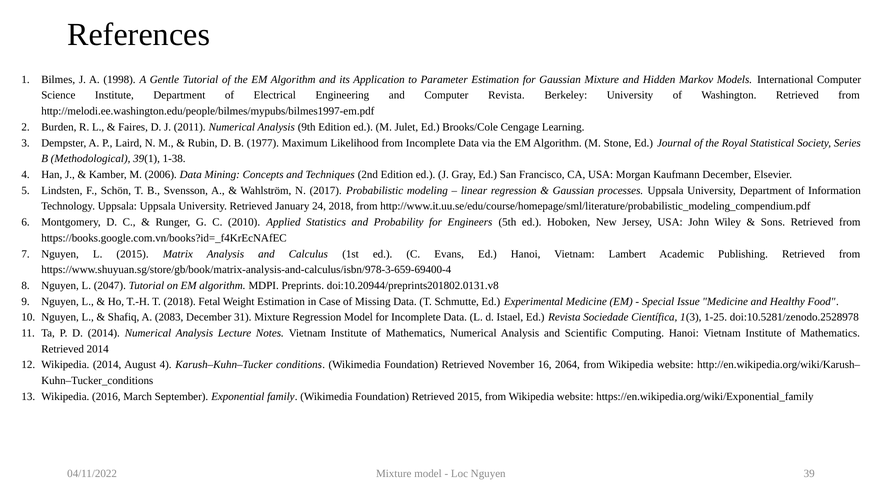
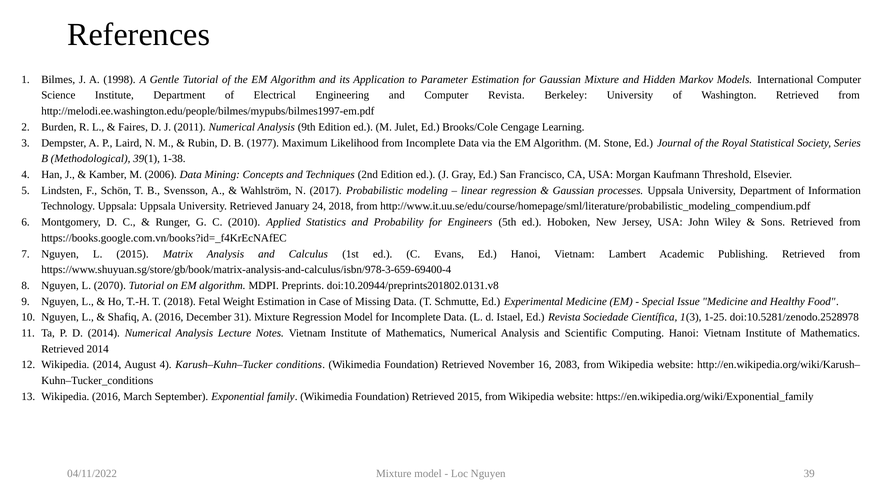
Kaufmann December: December -> Threshold (727, 175)
2047: 2047 -> 2070 (110, 286)
A 2083: 2083 -> 2016 (169, 317)
2064: 2064 -> 2083 (567, 365)
